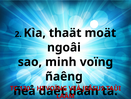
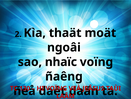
minh: minh -> nhaïc (61, 62)
